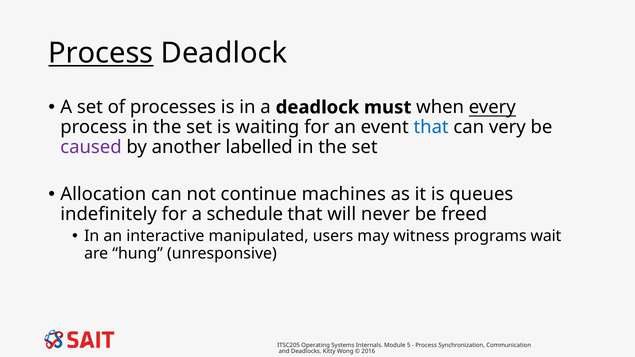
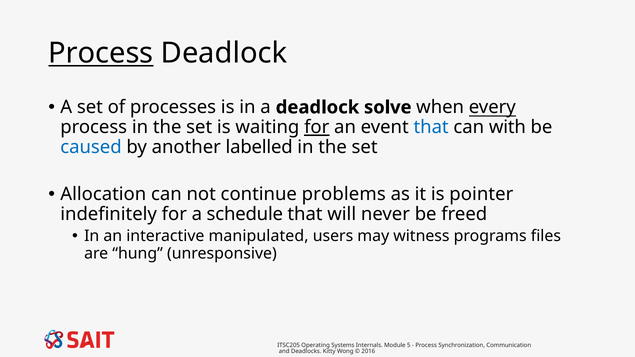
must: must -> solve (388, 107)
for underline: none -> present (317, 127)
very: very -> with (507, 127)
caused colour: purple -> blue (91, 147)
machines: machines -> problems (344, 194)
queues: queues -> pointer (481, 194)
wait: wait -> files (546, 236)
